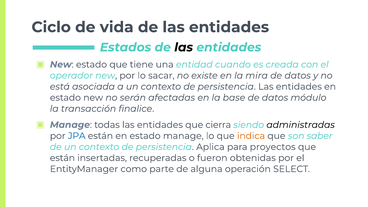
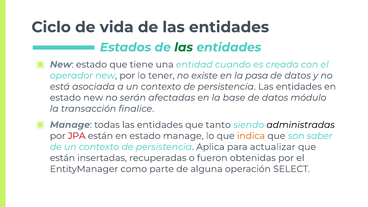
las colour: black -> green (184, 47)
sacar: sacar -> tener (161, 76)
mira: mira -> pasa (257, 76)
cierra: cierra -> tanto (218, 125)
JPA colour: blue -> red (77, 136)
proyectos: proyectos -> actualizar (273, 147)
